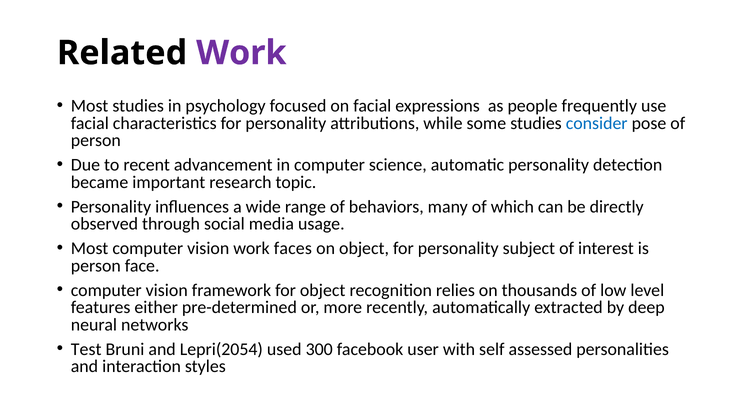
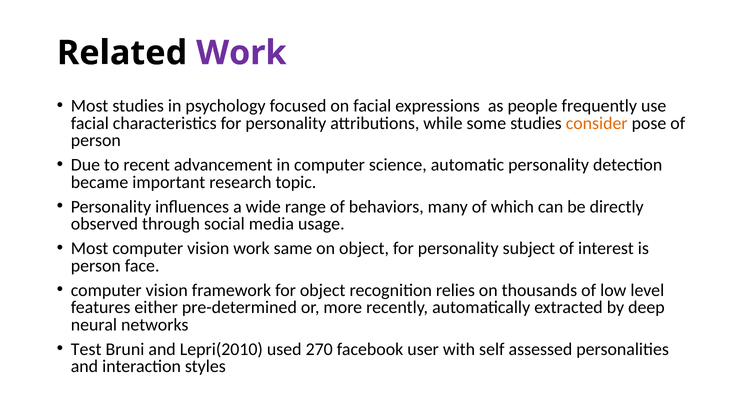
consider colour: blue -> orange (597, 123)
faces: faces -> same (293, 248)
Lepri(2054: Lepri(2054 -> Lepri(2010 (221, 349)
300: 300 -> 270 (319, 349)
